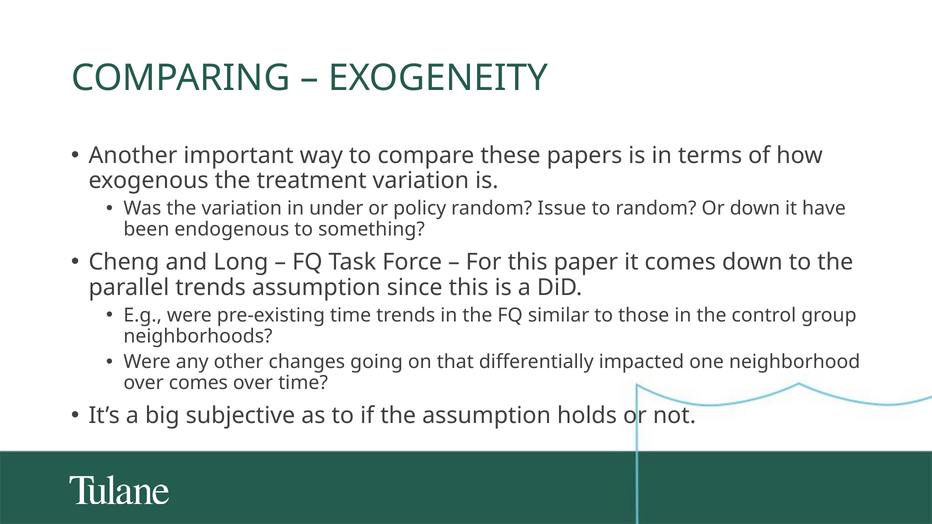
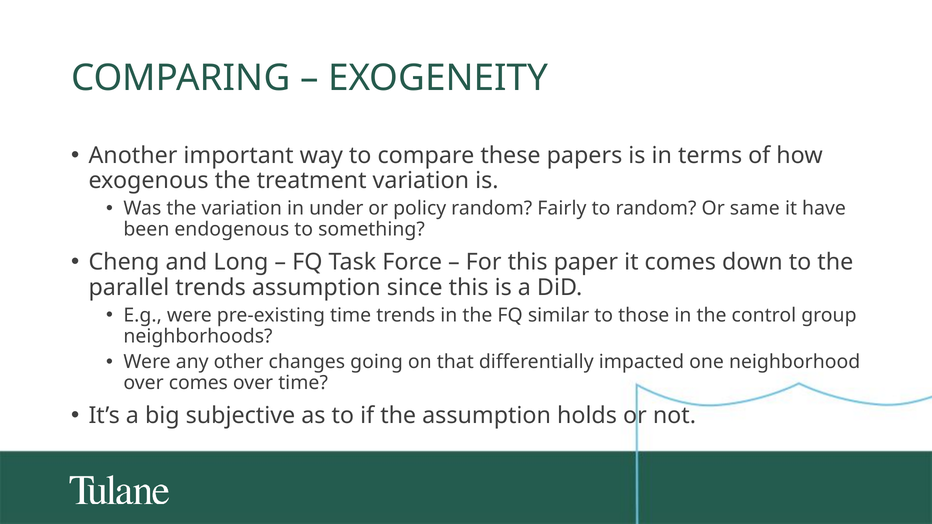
Issue: Issue -> Fairly (562, 209)
Or down: down -> same (755, 209)
